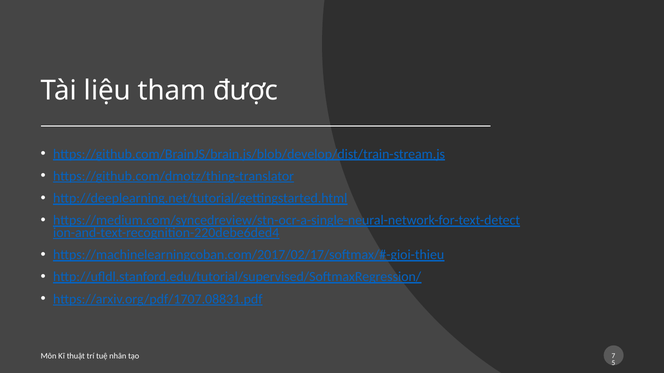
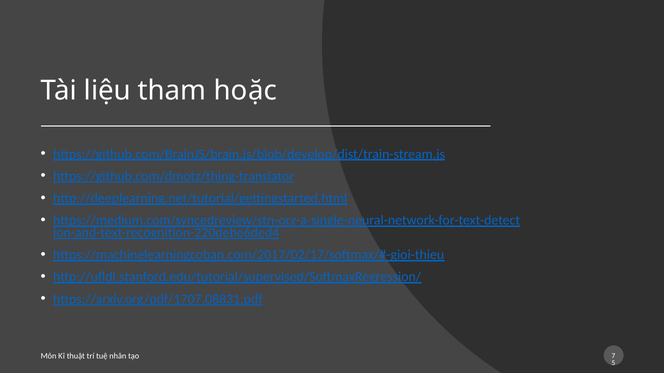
được: được -> hoặc (245, 91)
